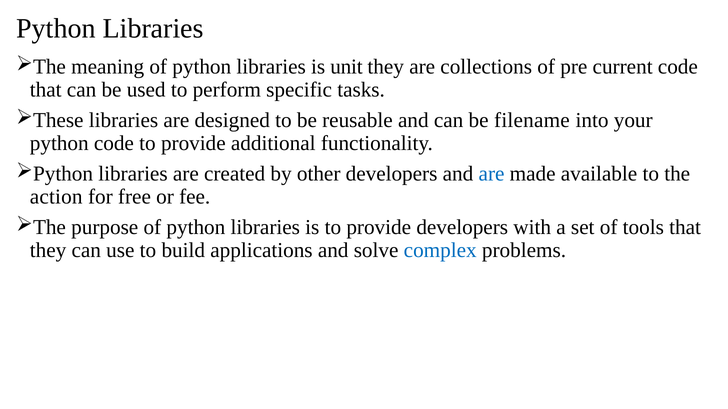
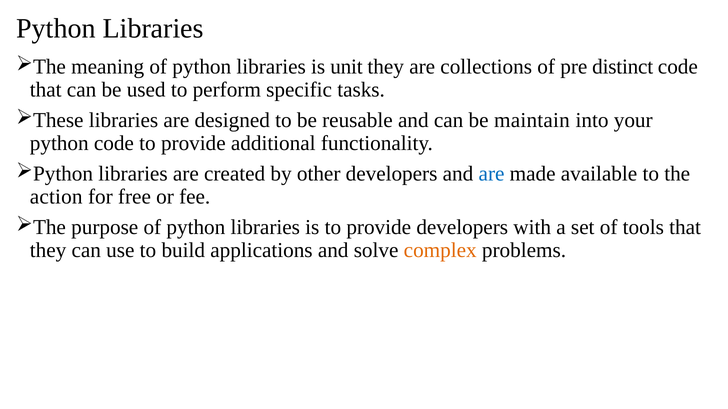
current: current -> distinct (623, 67)
filename: filename -> maintain (532, 120)
complex colour: blue -> orange (440, 250)
